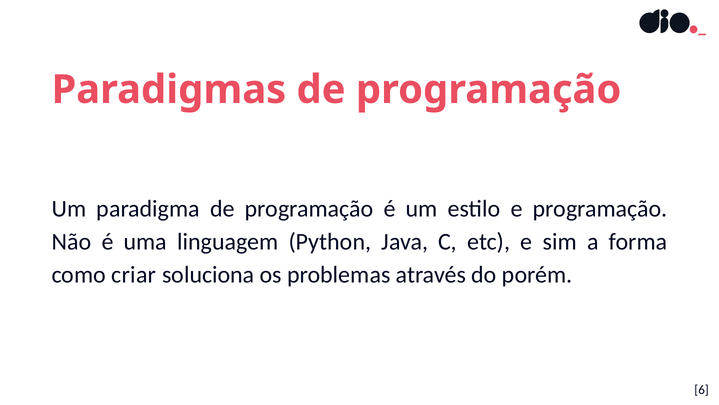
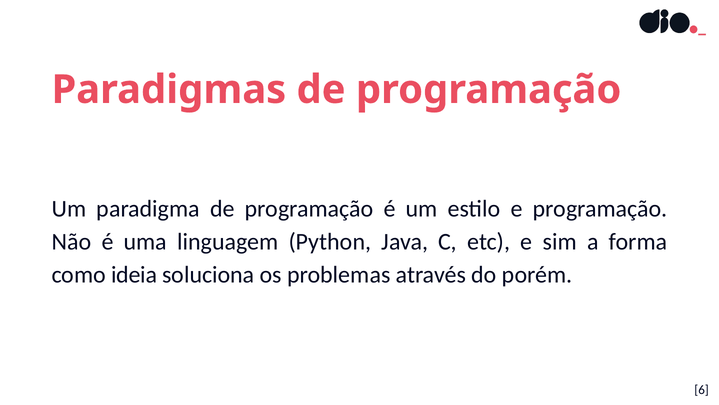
criar: criar -> ideia (134, 275)
